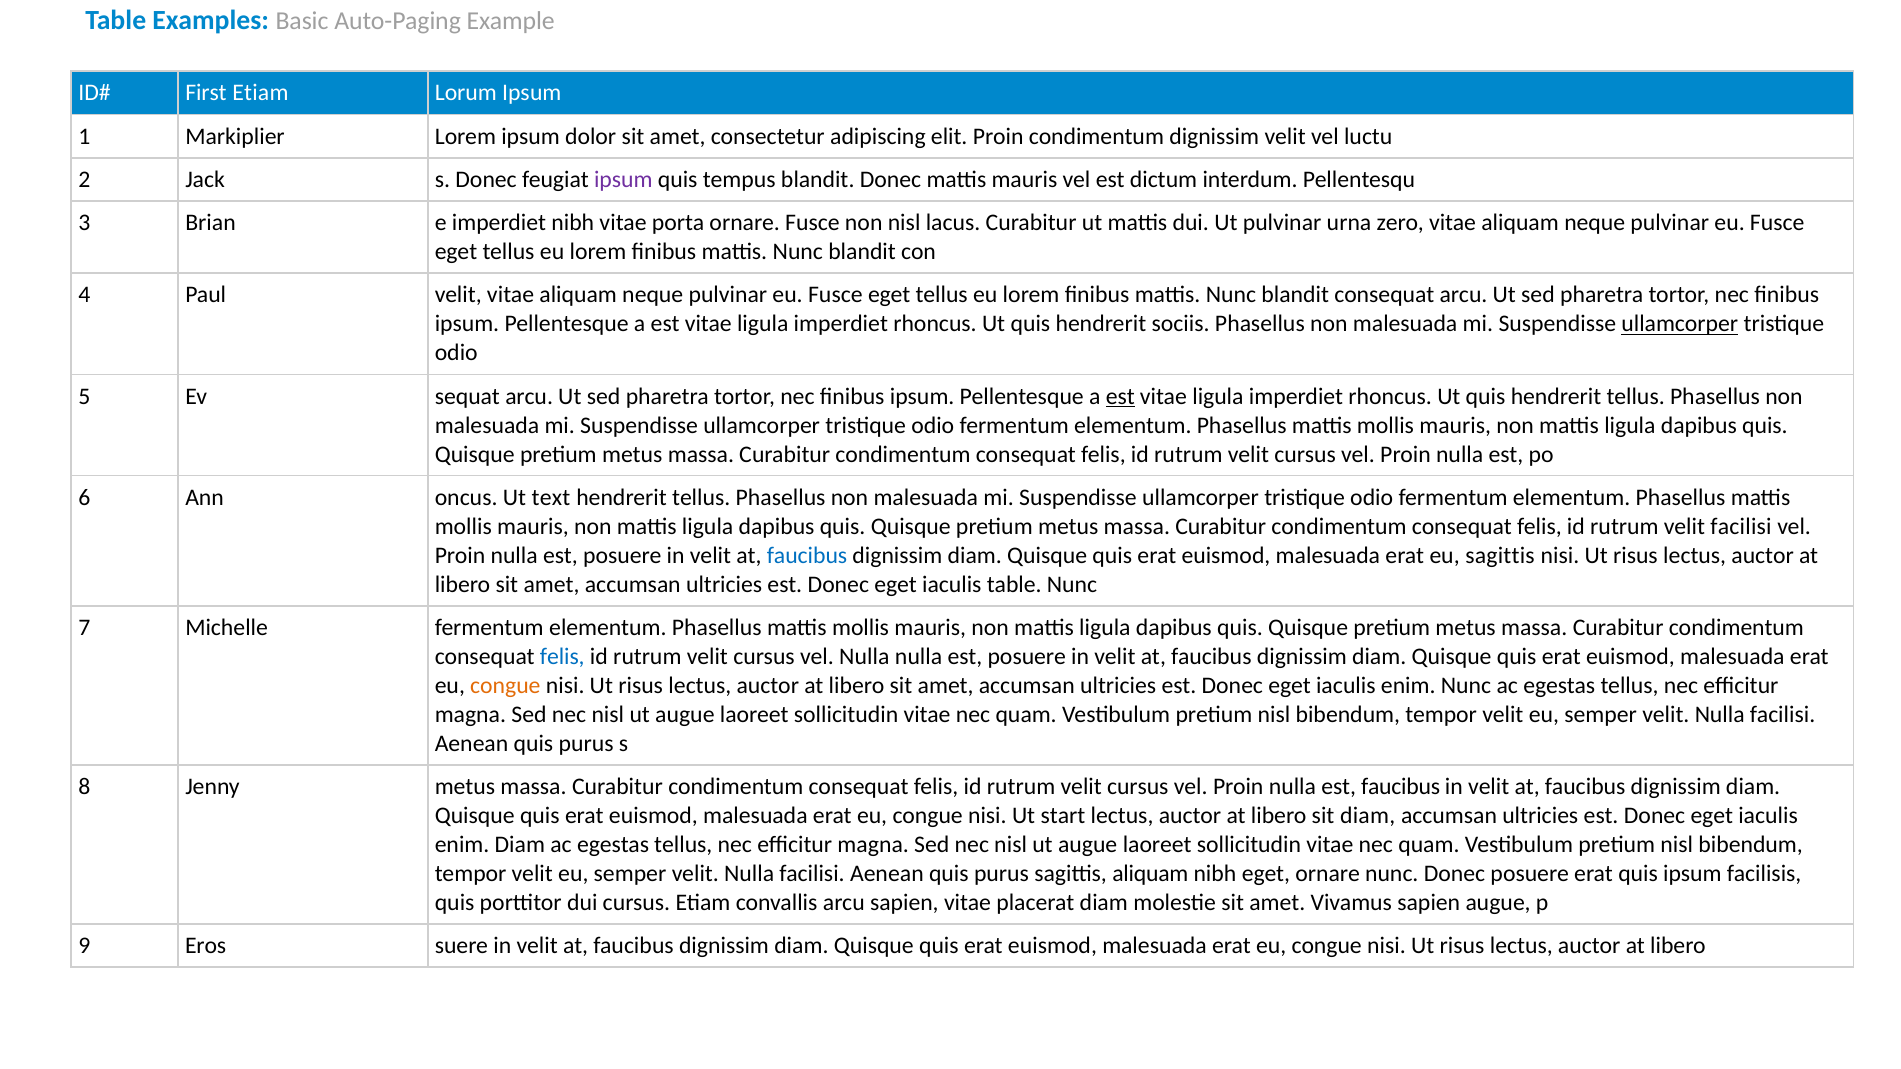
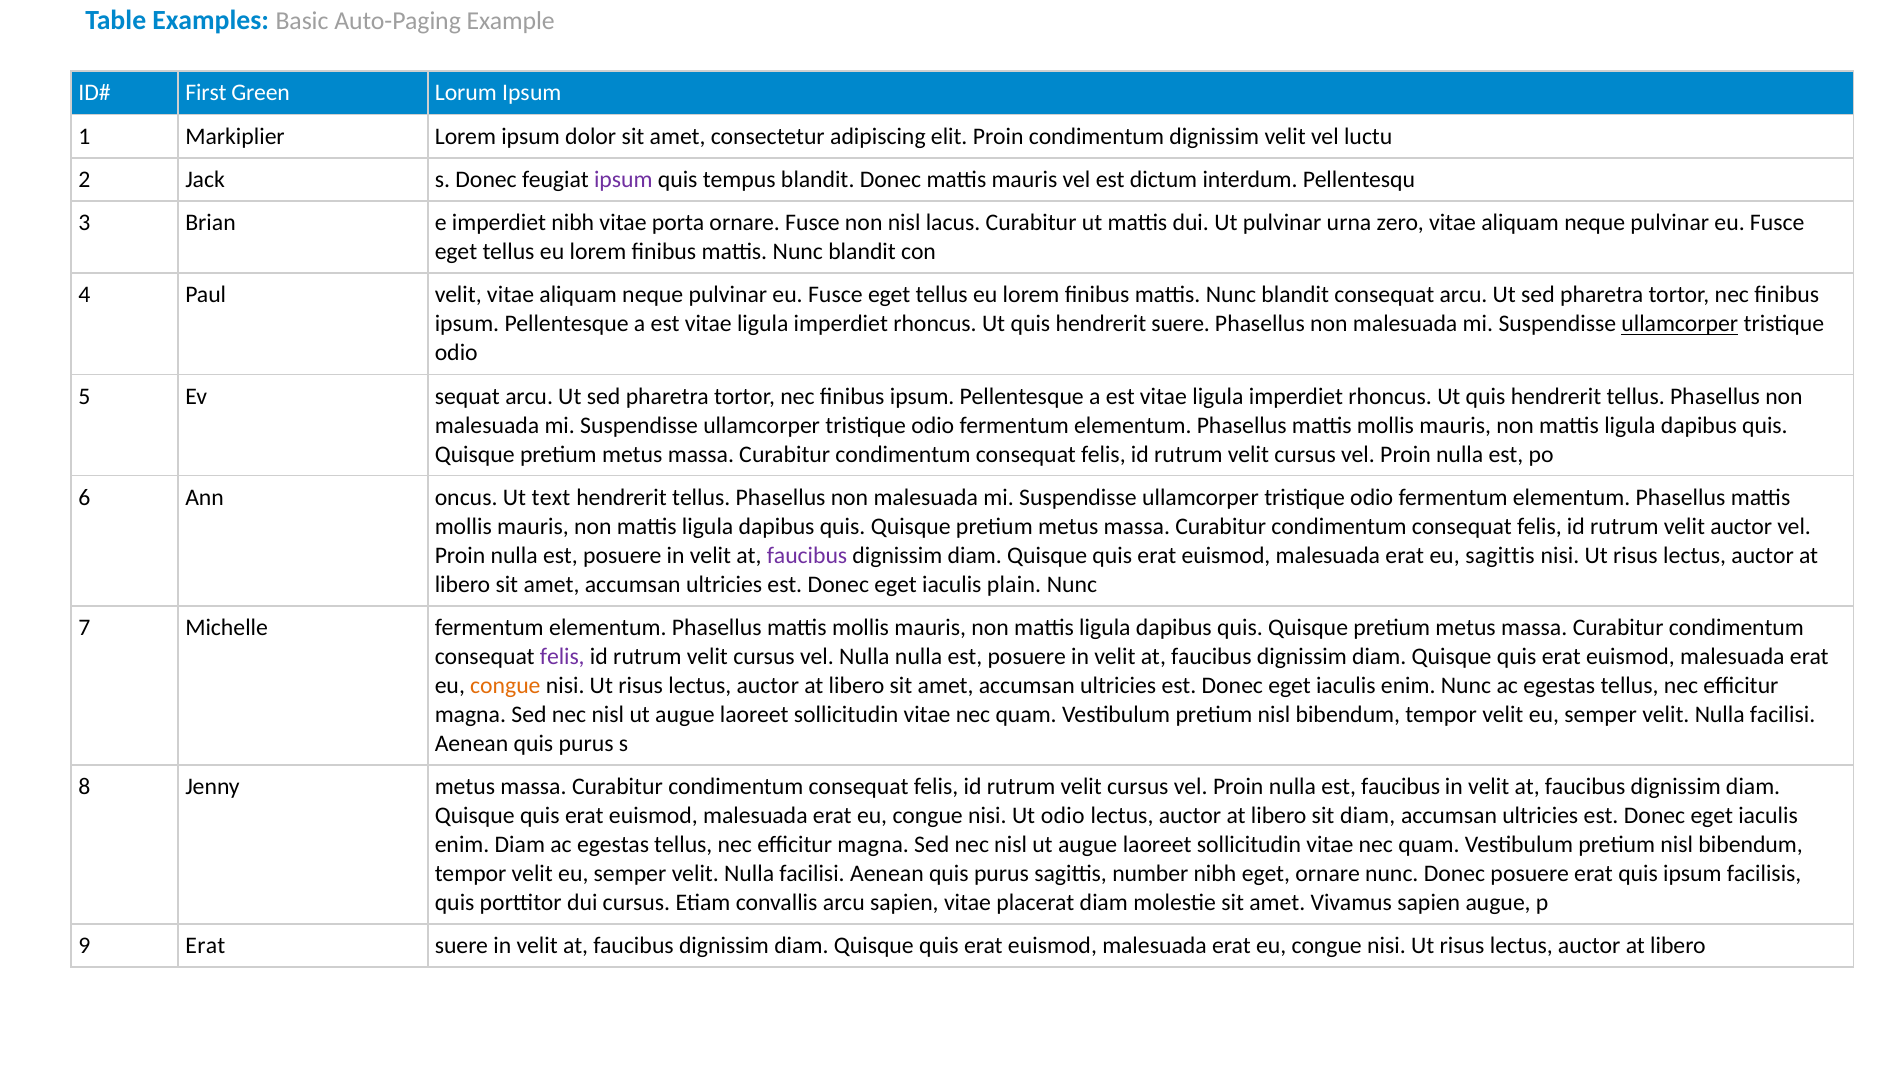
First Etiam: Etiam -> Green (261, 93)
hendrerit sociis: sociis -> suere (1181, 324)
est underline: present -> none (1120, 396)
velit facilisi: facilisi -> auctor (1741, 527)
faucibus colour: blue -> purple (807, 556)
iaculis table: table -> plain (1014, 585)
felis colour: blue -> purple (562, 657)
Ut start: start -> odio (1063, 816)
sagittis aliquam: aliquam -> number (1150, 874)
9 Eros: Eros -> Erat (205, 946)
